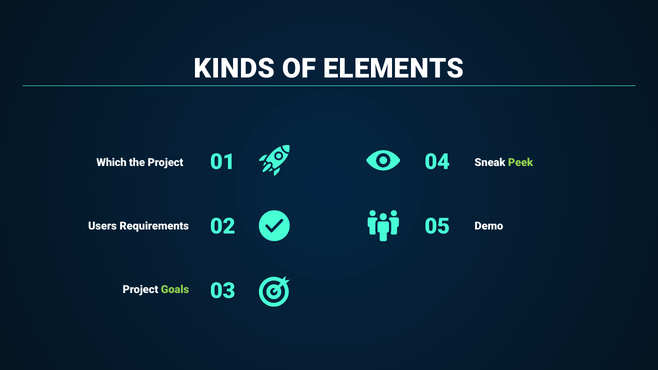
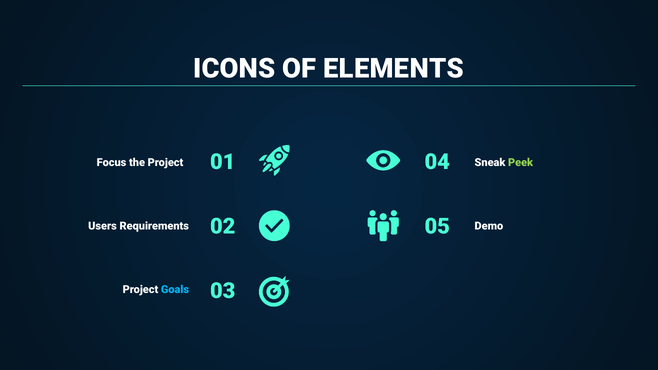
KINDS: KINDS -> ICONS (234, 69)
Which: Which -> Focus (112, 163)
Goals colour: light green -> light blue (175, 290)
